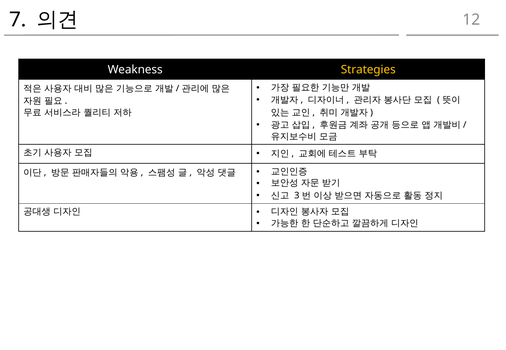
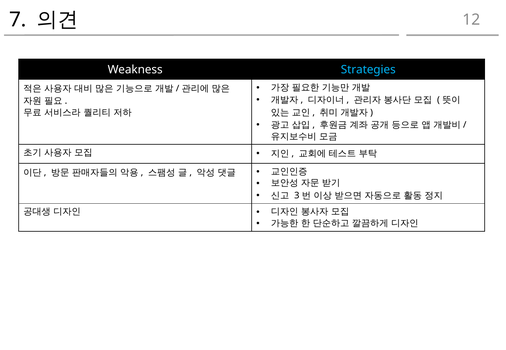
Strategies colour: yellow -> light blue (368, 70)
